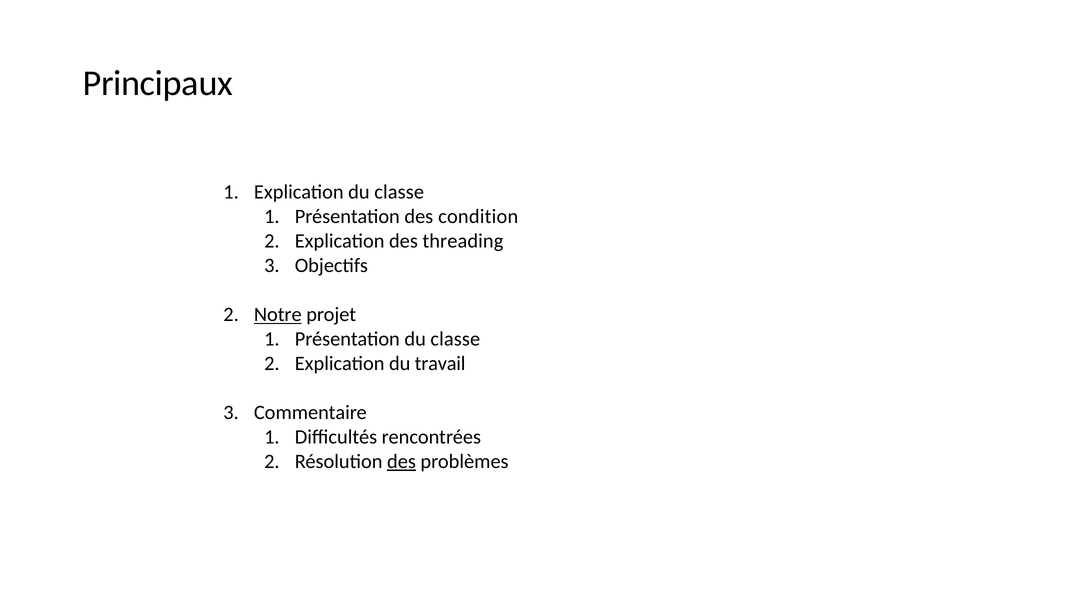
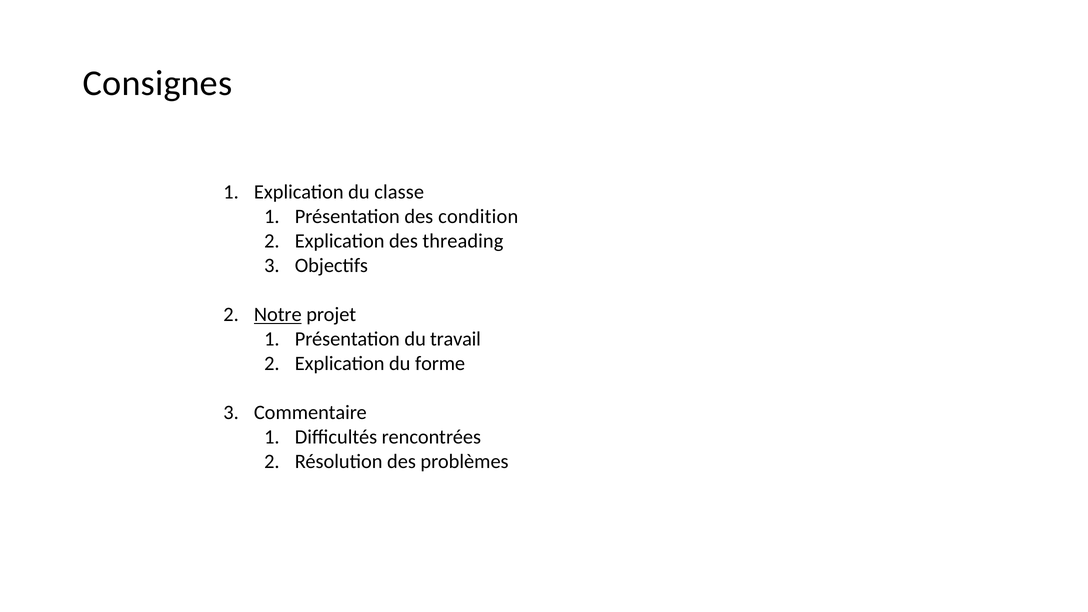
Principaux: Principaux -> Consignes (158, 83)
Présentation du classe: classe -> travail (455, 339)
travail: travail -> forme (440, 364)
des underline: present -> none (401, 462)
